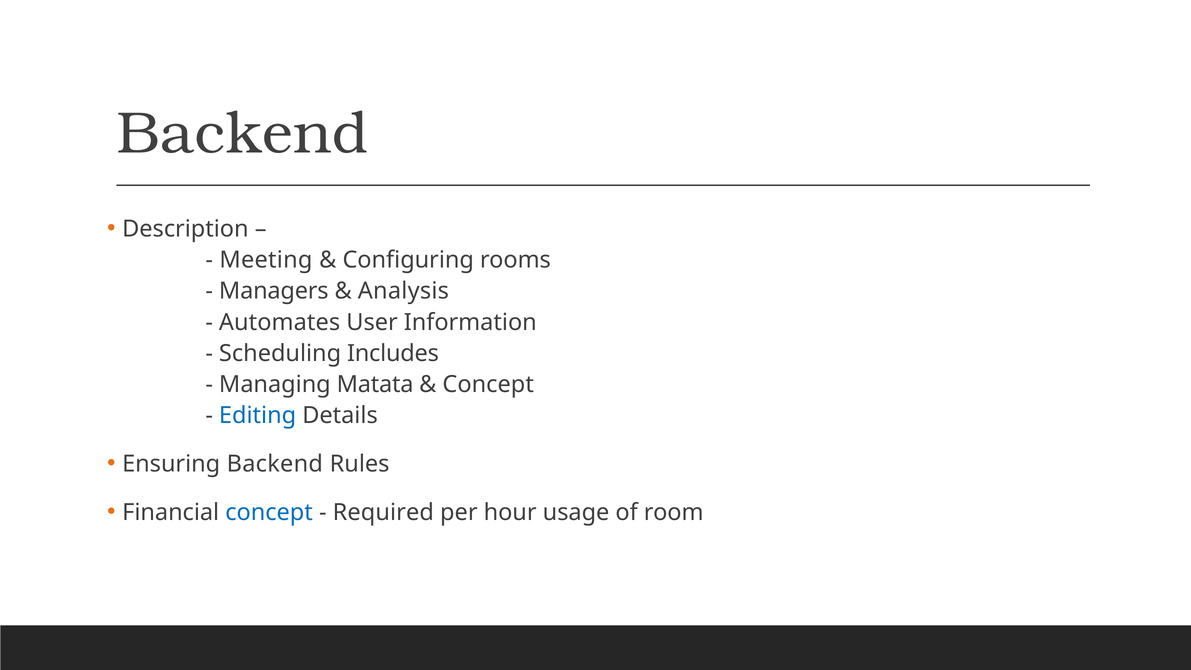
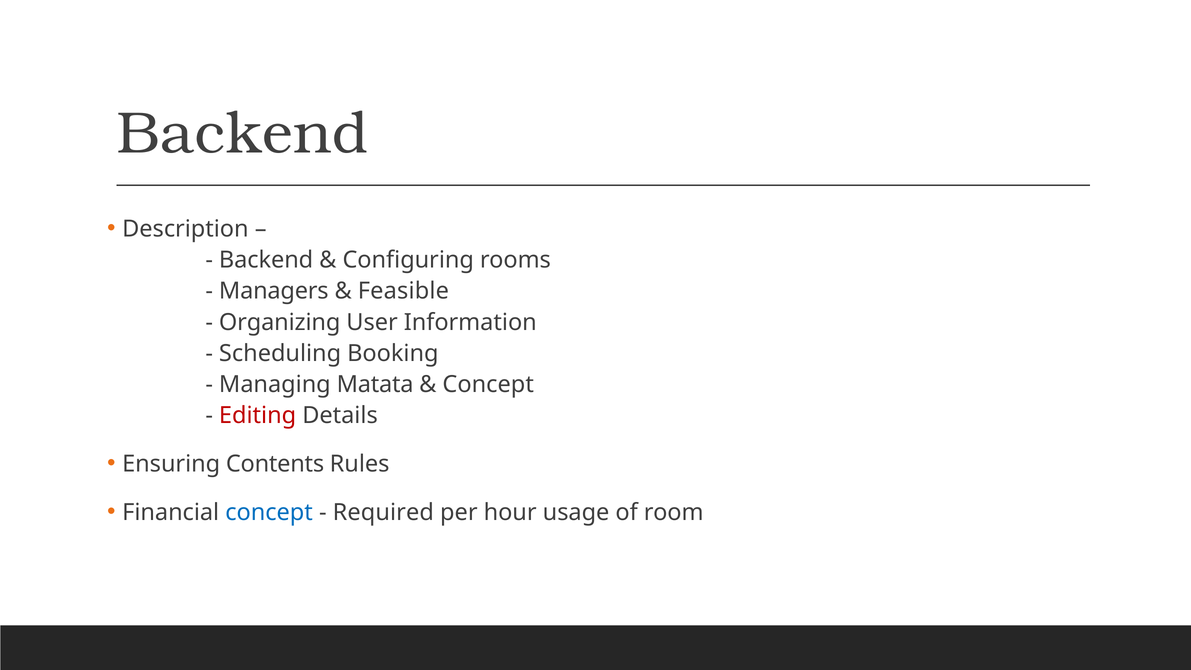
Meeting: Meeting -> Backend (266, 260)
Analysis: Analysis -> Feasible (403, 291)
Automates: Automates -> Organizing (280, 322)
Includes: Includes -> Booking (393, 353)
Editing colour: blue -> red (258, 416)
Ensuring Backend: Backend -> Contents (275, 464)
